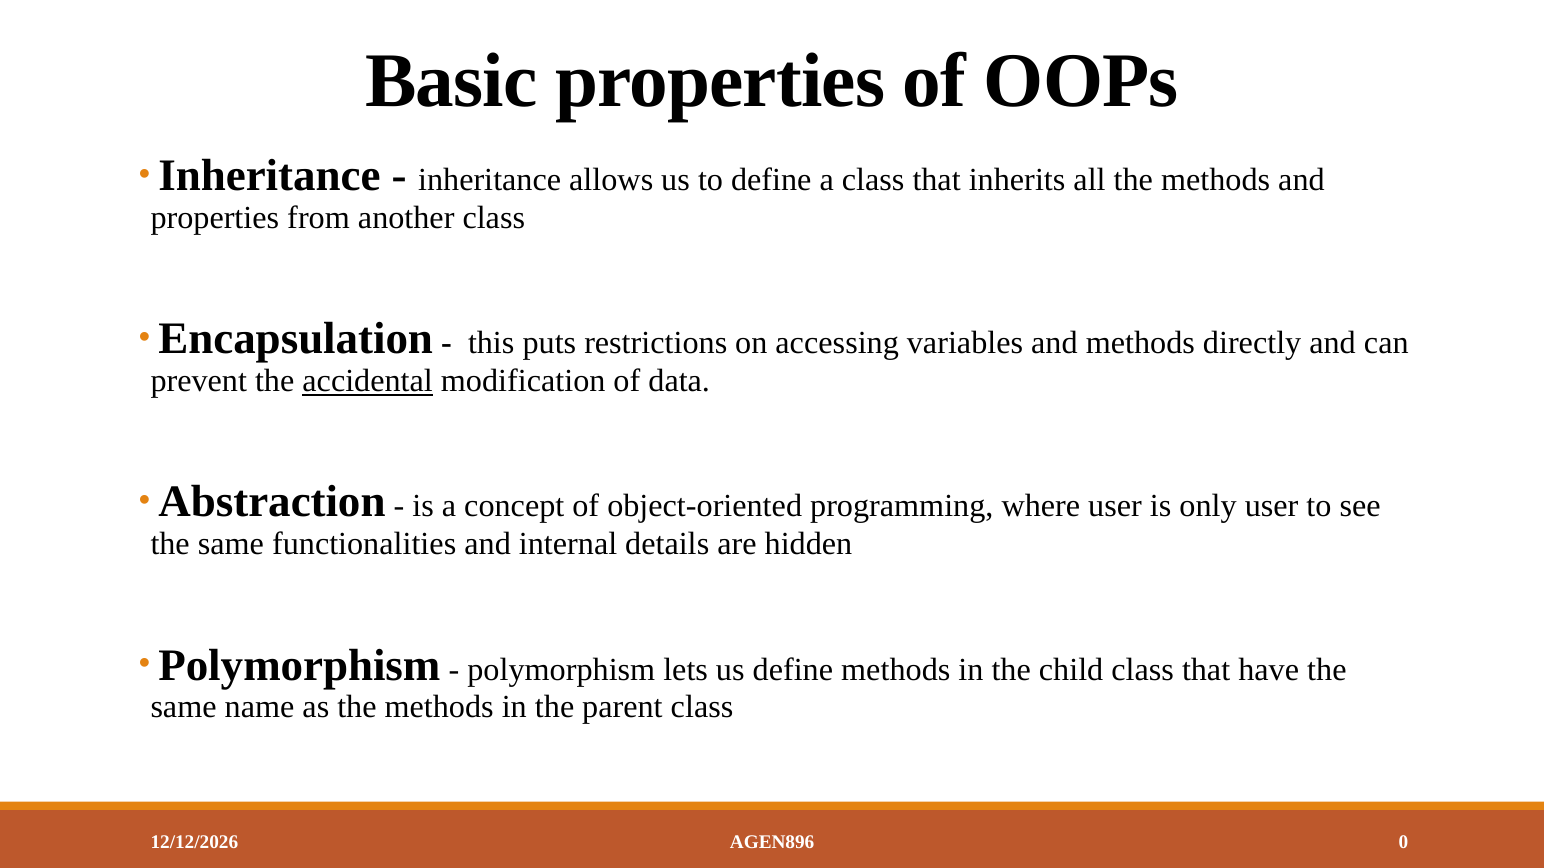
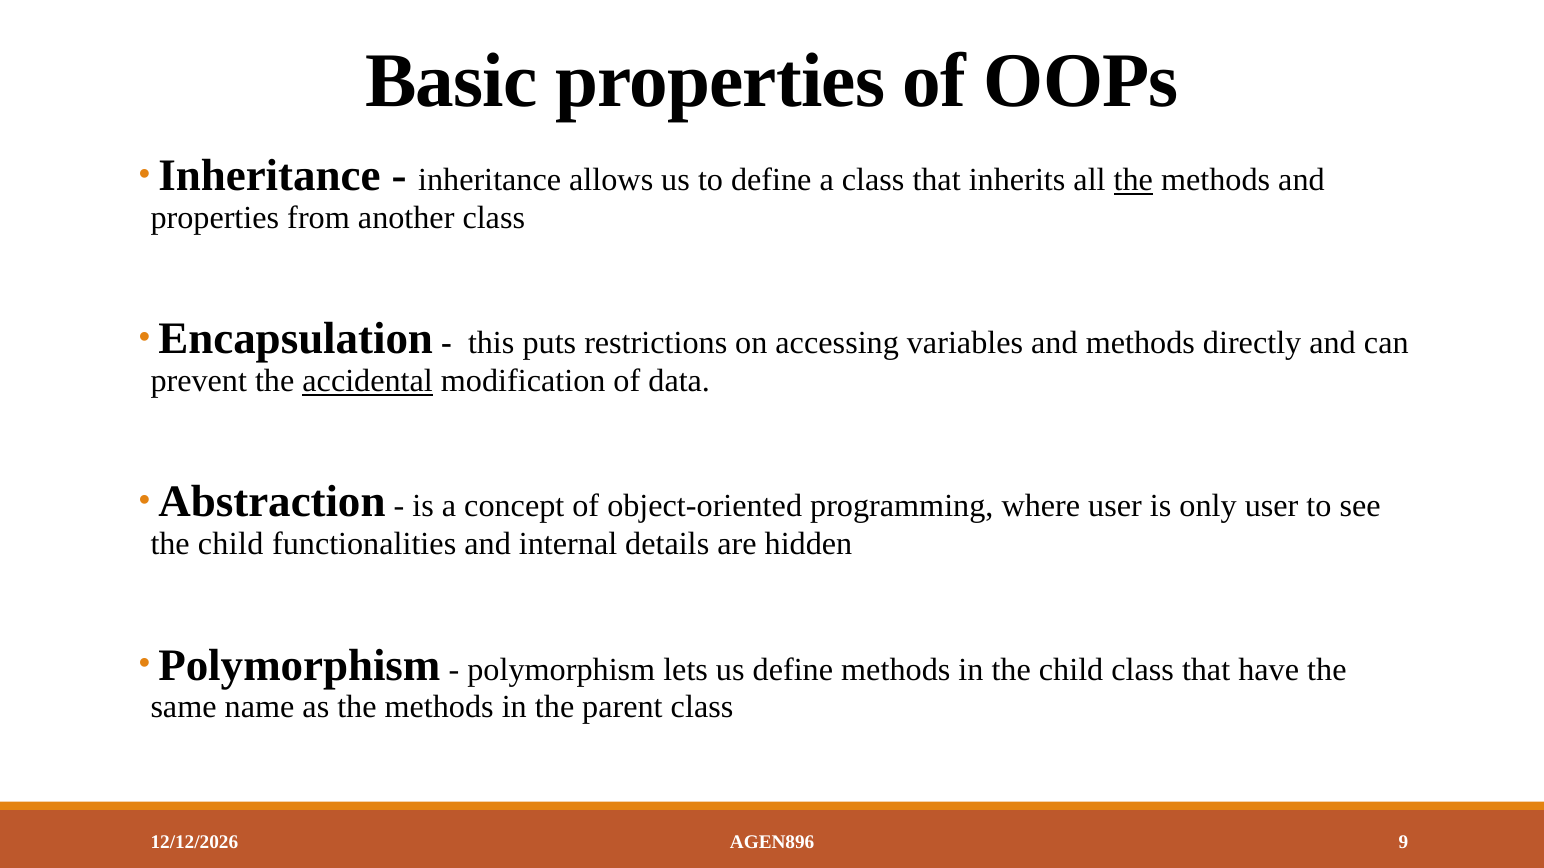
the underline: none -> present (1133, 180)
same: same -> child (231, 544)
0: 0 -> 9 (1404, 842)
